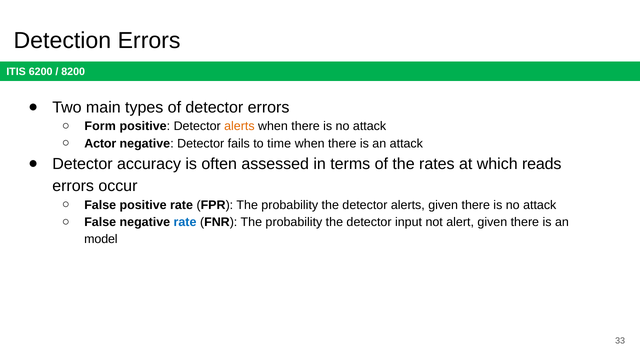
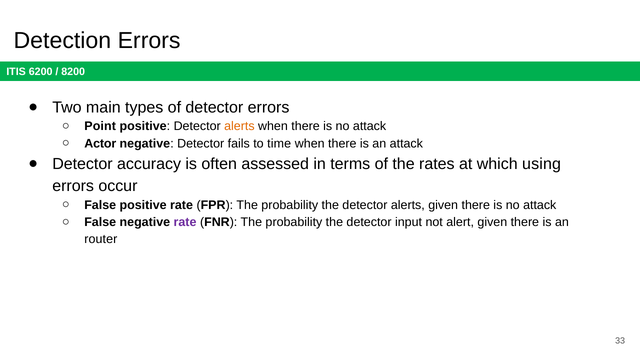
Form: Form -> Point (100, 126)
reads: reads -> using (542, 164)
rate colour: blue -> purple (185, 222)
model: model -> router (101, 239)
